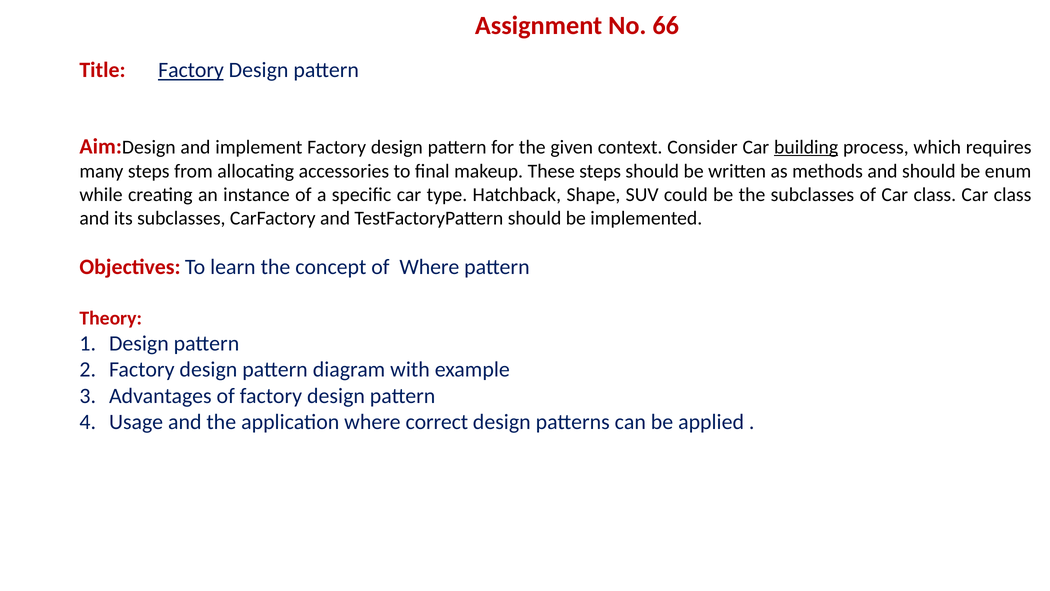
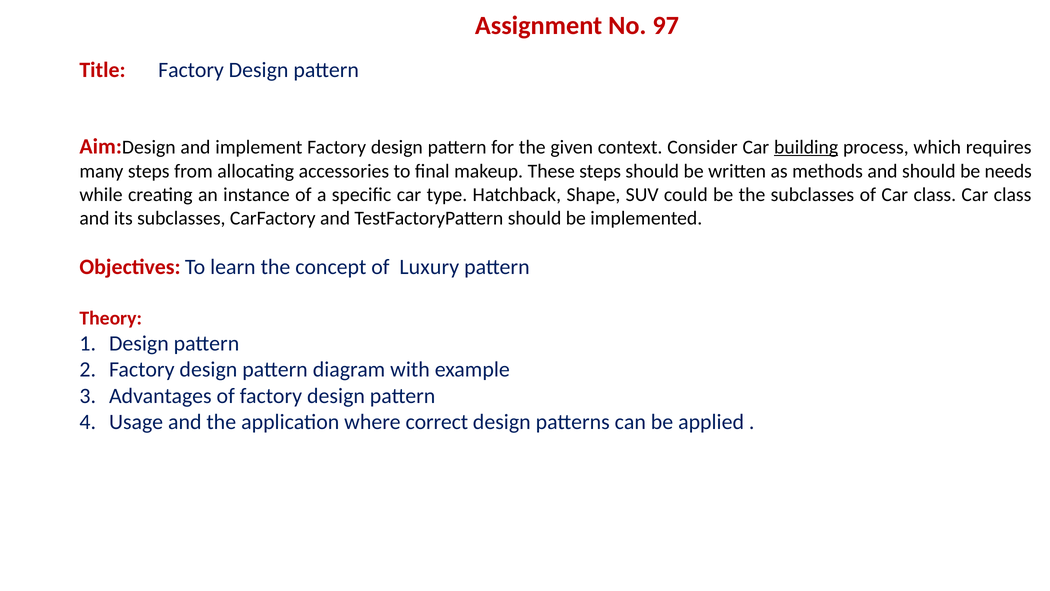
66: 66 -> 97 (666, 26)
Factory underline: present -> none (191, 70)
enum: enum -> needs (1008, 171)
of Where: Where -> Luxury (429, 267)
